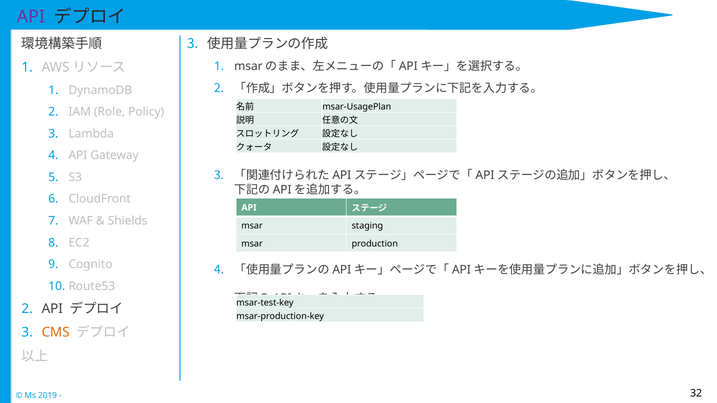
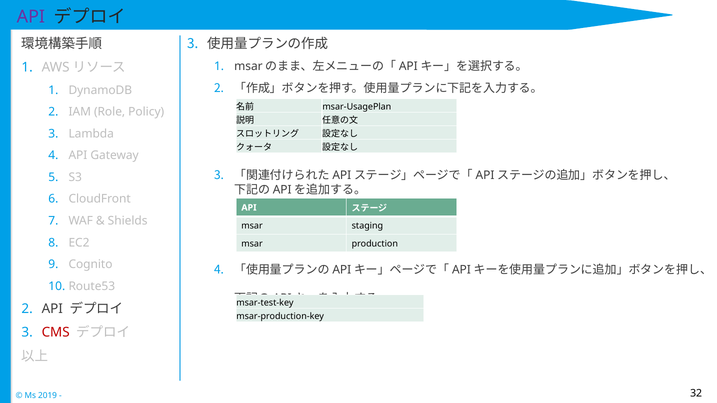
CMS colour: orange -> red (56, 333)
